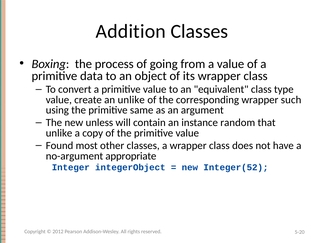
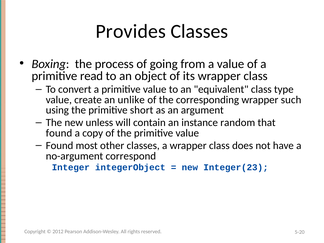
Addition: Addition -> Provides (131, 31)
data: data -> read (92, 76)
same: same -> short (142, 110)
unlike: unlike -> found (59, 133)
appropriate: appropriate -> correspond (131, 156)
Integer(52: Integer(52 -> Integer(23 (236, 167)
